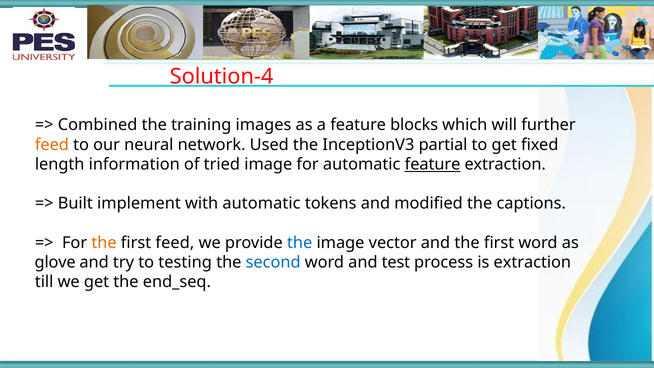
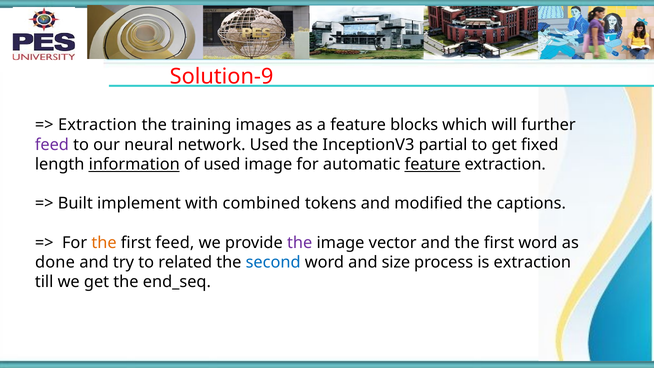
Solution-4: Solution-4 -> Solution-9 (222, 77)
Combined: Combined -> Extraction (98, 125)
feed colour: orange -> purple (52, 145)
information underline: none -> present (134, 164)
of tried: tried -> used (222, 164)
with automatic: automatic -> combined (261, 203)
the colour: blue -> purple (300, 243)
glove: glove -> done (55, 262)
testing: testing -> related (185, 262)
test: test -> size (396, 262)
